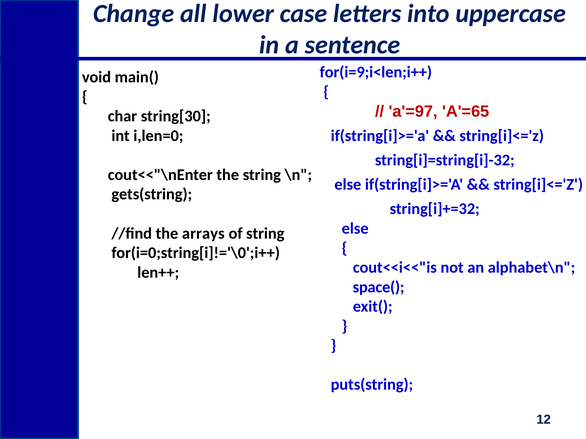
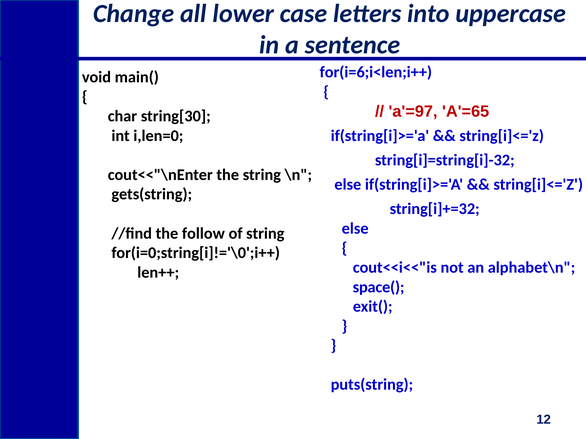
for(i=9;i<len;i++: for(i=9;i<len;i++ -> for(i=6;i<len;i++ (376, 72)
arrays: arrays -> follow (203, 234)
